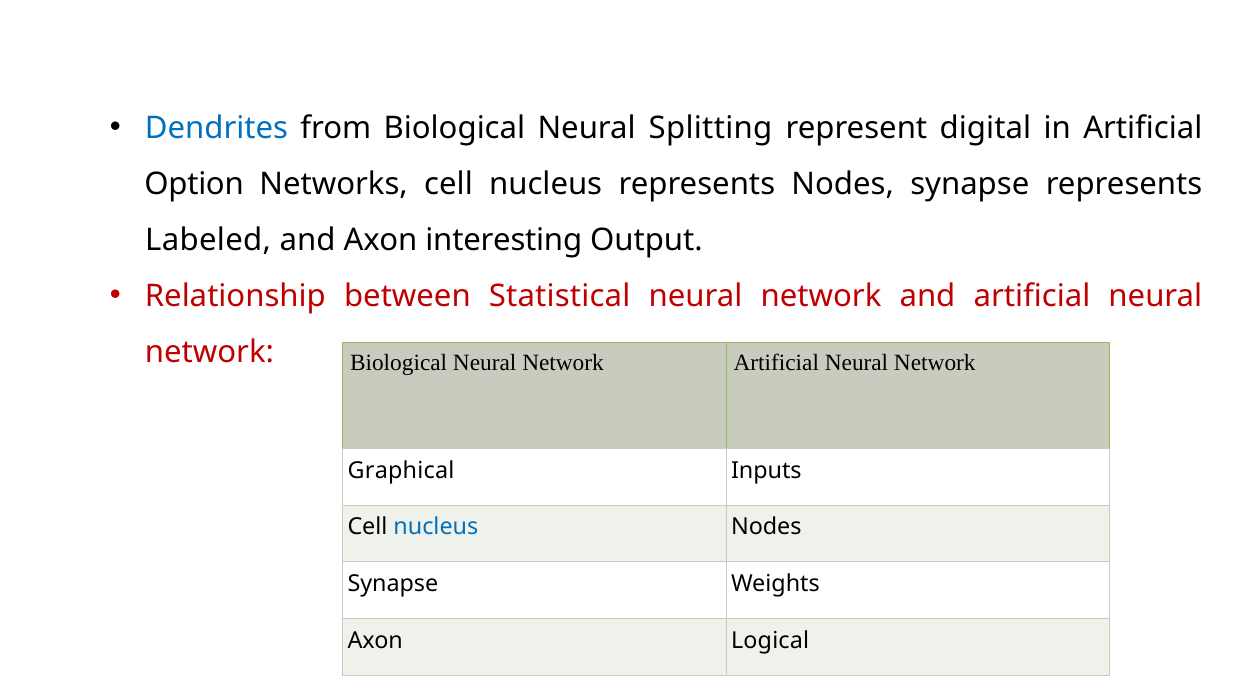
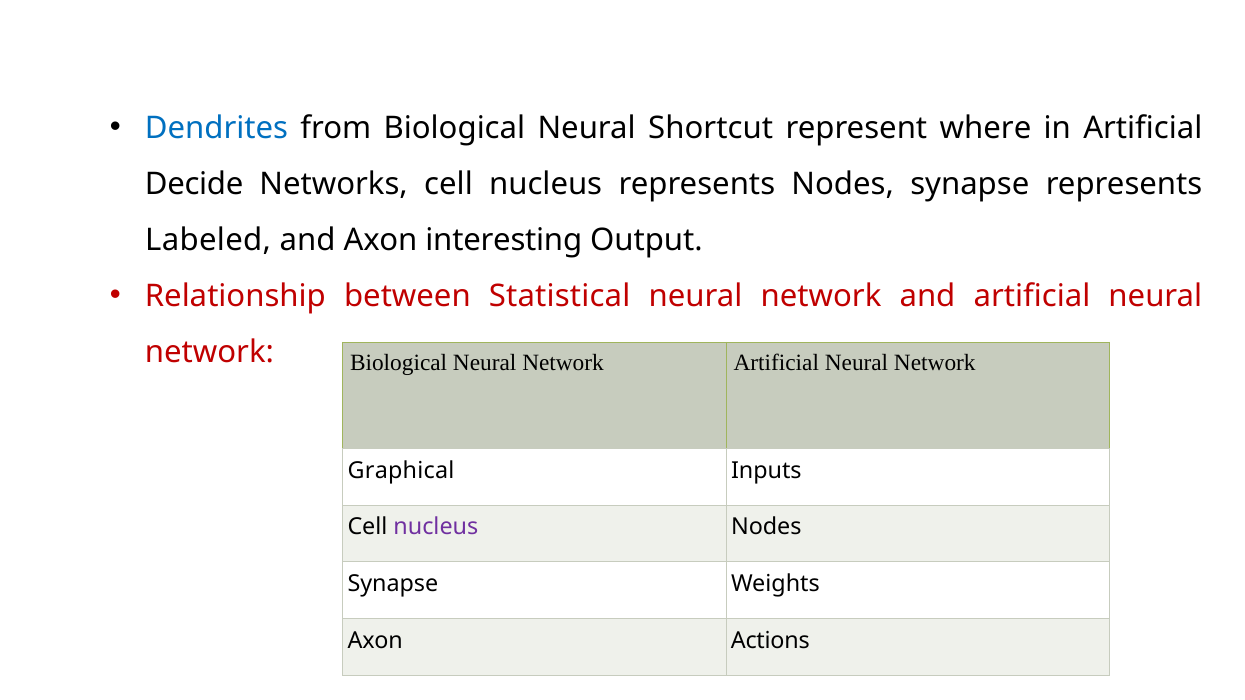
Splitting: Splitting -> Shortcut (711, 128)
digital: digital -> where (985, 128)
Option: Option -> Decide (194, 184)
nucleus colour: blue -> purple (436, 527)
Logical: Logical -> Actions (770, 641)
